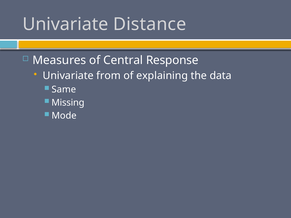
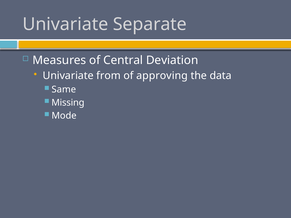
Distance: Distance -> Separate (150, 24)
Response: Response -> Deviation (172, 60)
explaining: explaining -> approving (162, 76)
